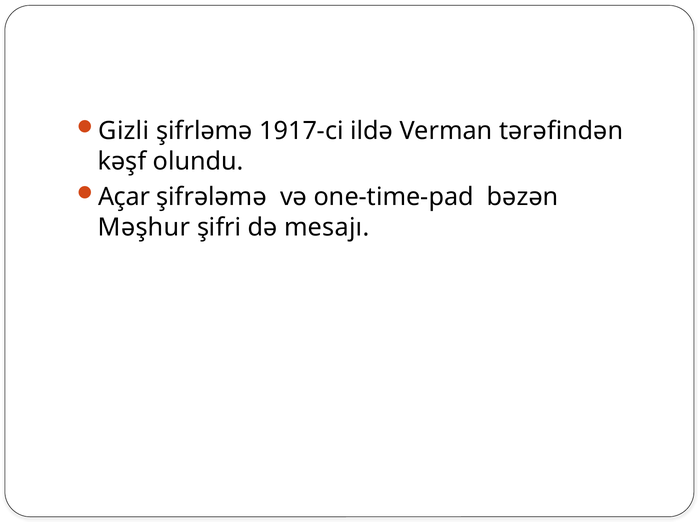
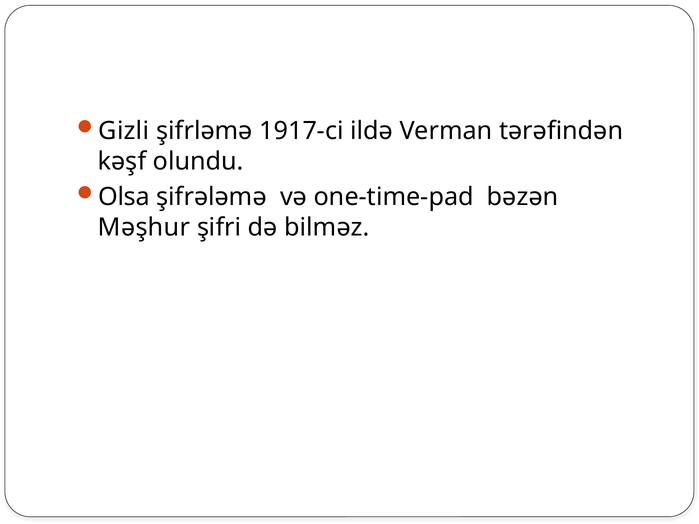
Açar: Açar -> Olsa (124, 197)
mesajı: mesajı -> bilməz (327, 227)
